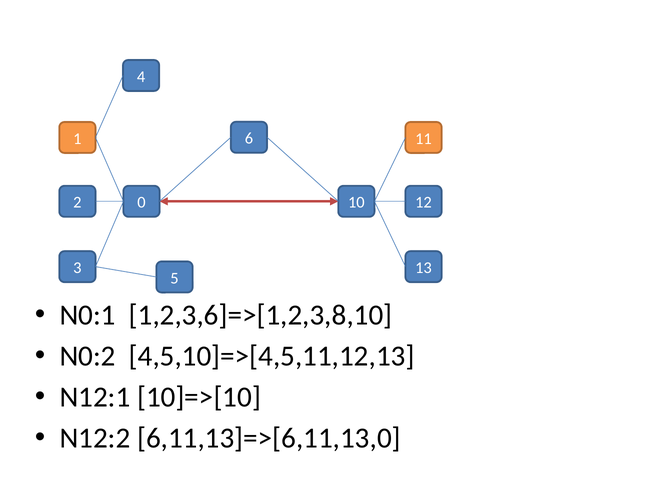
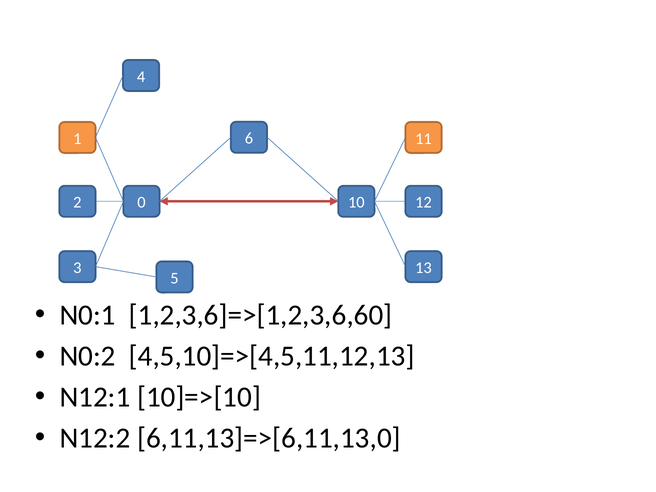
1,2,3,6]=>[1,2,3,8,10: 1,2,3,6]=>[1,2,3,8,10 -> 1,2,3,6]=>[1,2,3,6,60 (261, 315)
